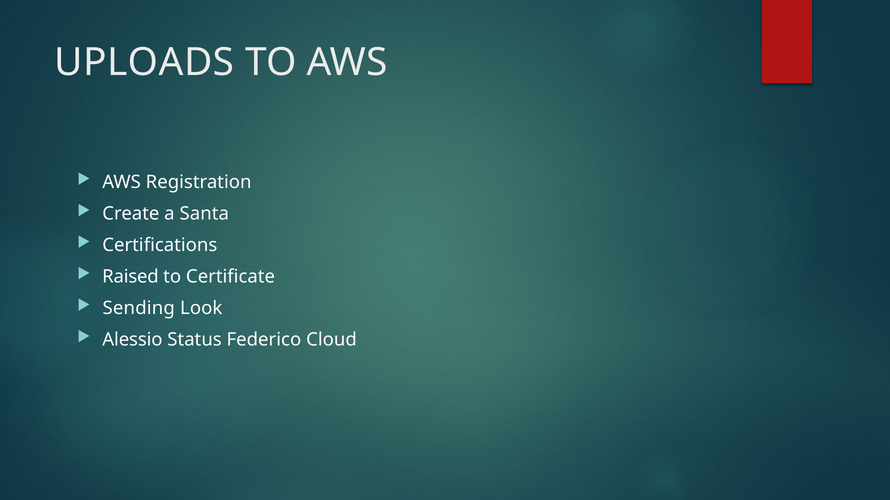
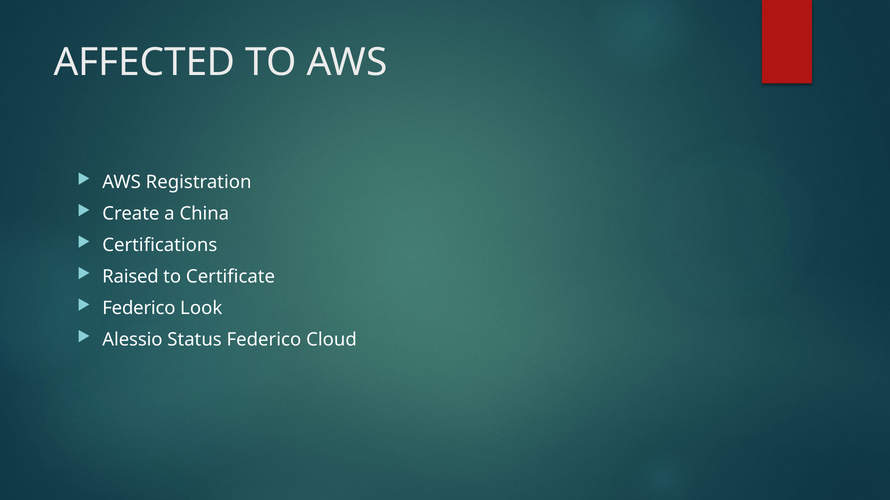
UPLOADS: UPLOADS -> AFFECTED (145, 62)
Santa: Santa -> China (204, 214)
Sending: Sending -> Federico (139, 308)
